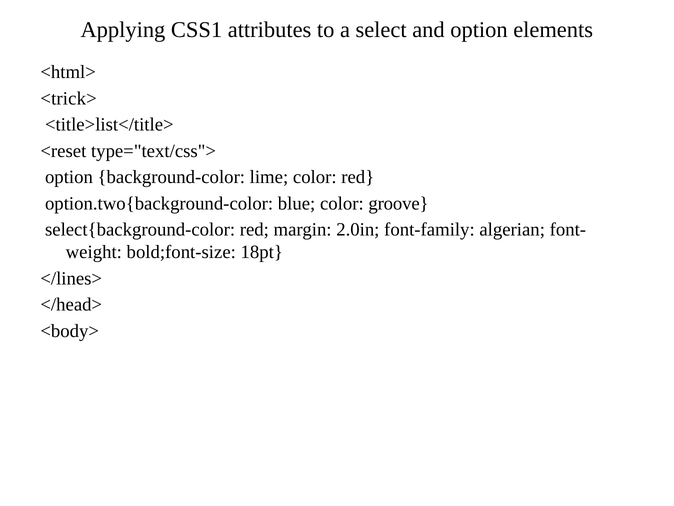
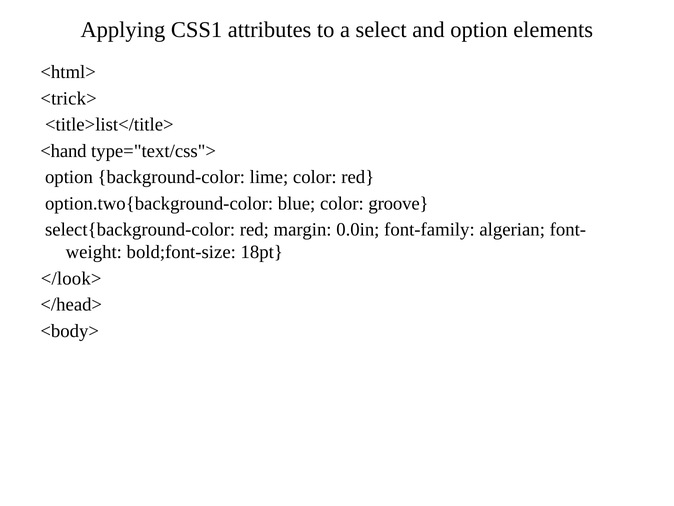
<reset: <reset -> <hand (63, 151)
2.0in: 2.0in -> 0.0in (358, 229)
</lines>: </lines> -> </look> (71, 278)
